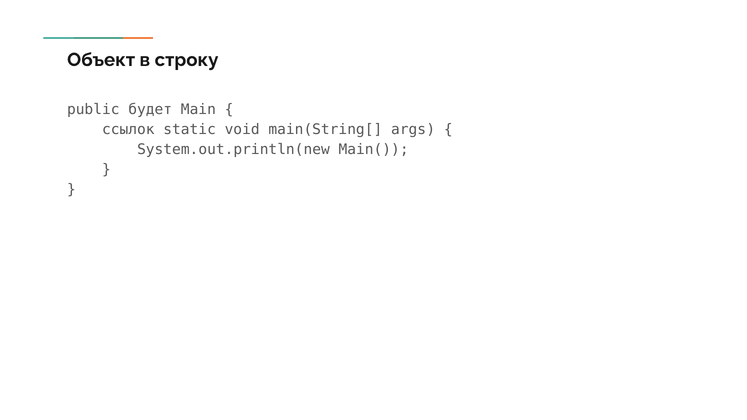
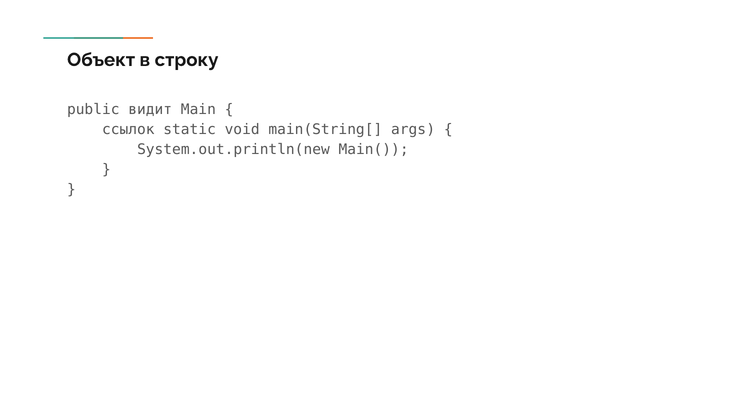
будет: будет -> видит (150, 109)
